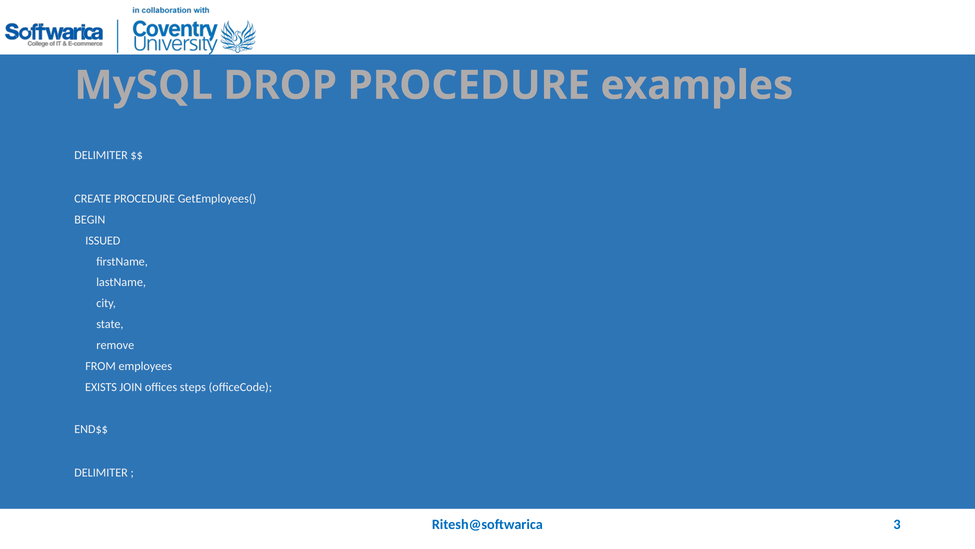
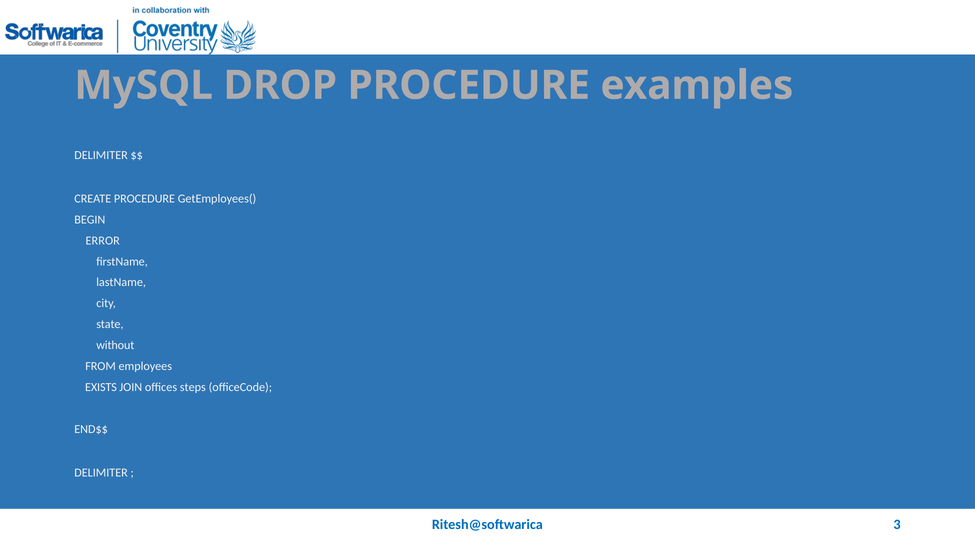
ISSUED: ISSUED -> ERROR (103, 240)
remove: remove -> without (115, 345)
